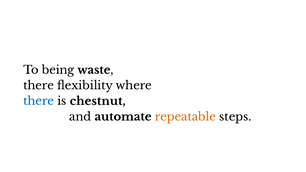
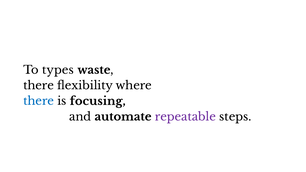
being: being -> types (58, 70)
chestnut: chestnut -> focusing (98, 101)
repeatable colour: orange -> purple (185, 117)
